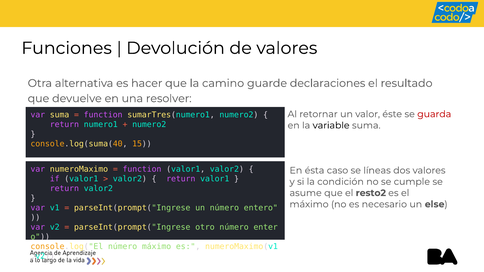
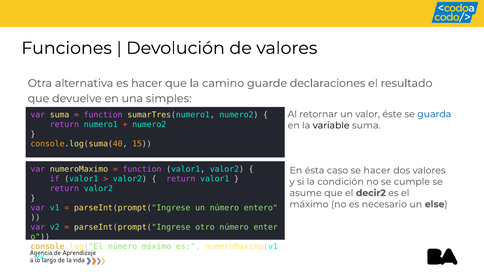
resolver: resolver -> simples (169, 99)
guarda colour: red -> blue (434, 114)
se líneas: líneas -> hacer (377, 171)
resto2: resto2 -> decir2 (371, 193)
